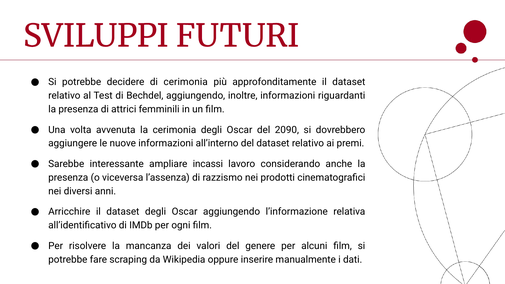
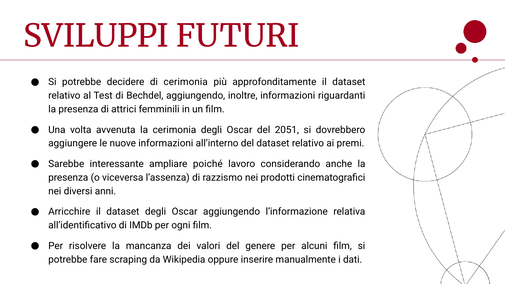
2090: 2090 -> 2051 (287, 130)
incassi: incassi -> poiché (208, 164)
